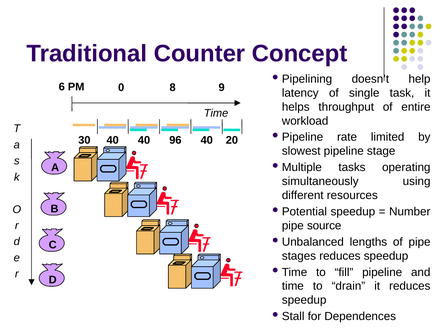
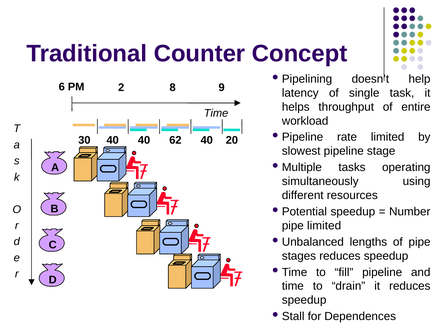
0: 0 -> 2 (121, 87)
96: 96 -> 62 (175, 140)
pipe source: source -> limited (324, 225)
